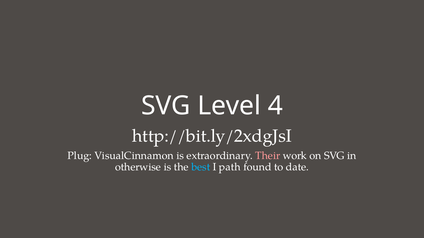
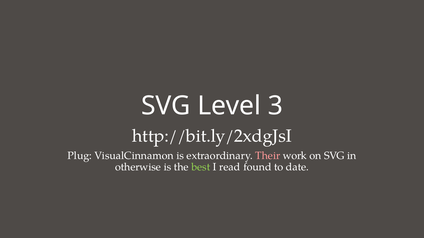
4: 4 -> 3 (275, 106)
best colour: light blue -> light green (201, 167)
path: path -> read (230, 167)
